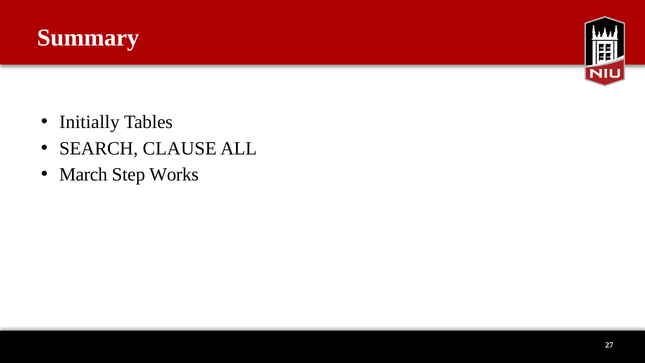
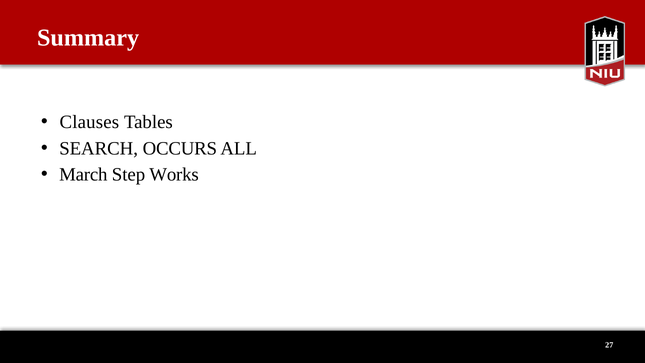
Initially: Initially -> Clauses (89, 122)
CLAUSE: CLAUSE -> OCCURS (180, 148)
